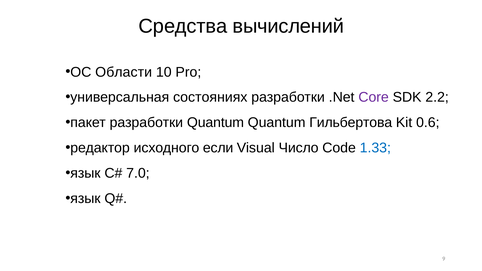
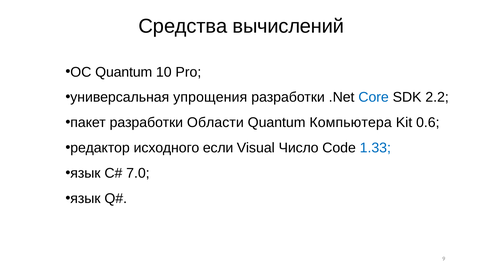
ОС Области: Области -> Quantum (124, 72)
состояниях: состояниях -> упрощения (210, 97)
Core colour: purple -> blue (374, 97)
разработки Quantum: Quantum -> Области (215, 123)
Гильбертова: Гильбертова -> Компьютера (351, 123)
